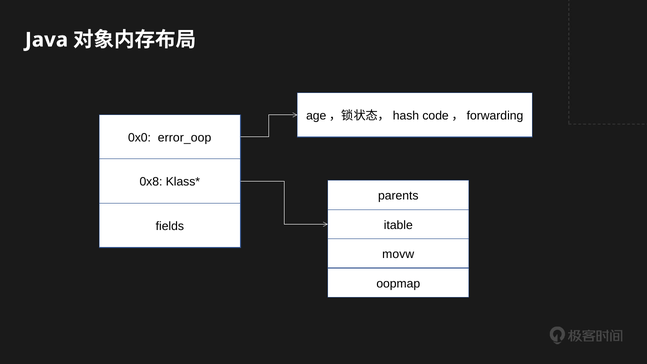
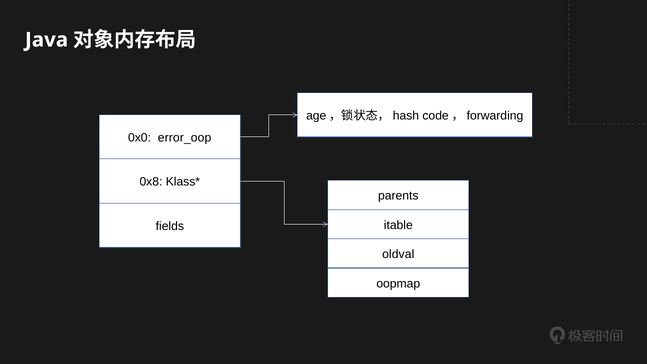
movw: movw -> oldval (398, 254)
